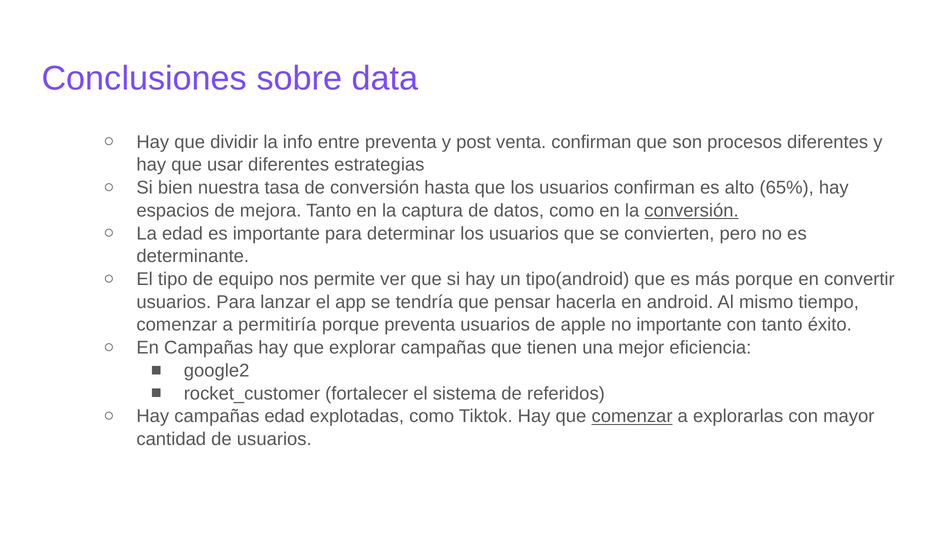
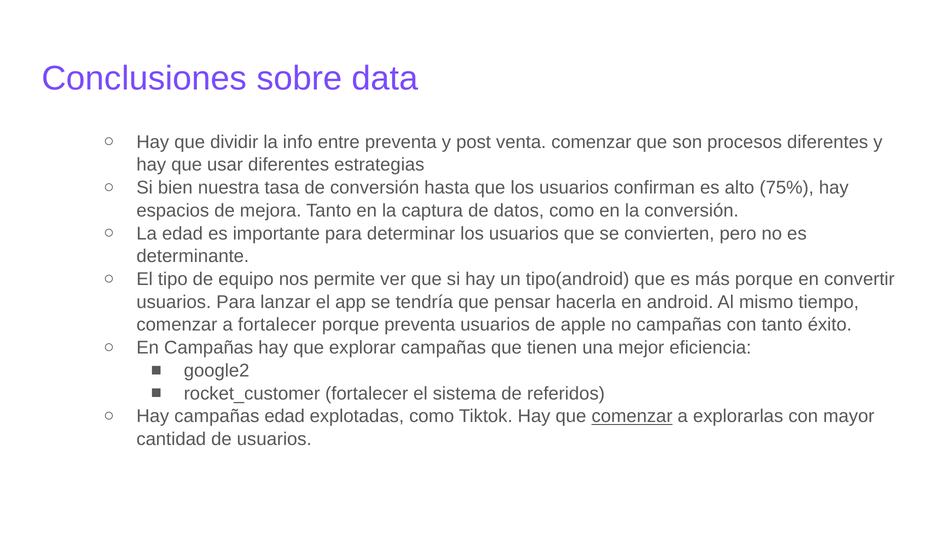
venta confirman: confirman -> comenzar (591, 142)
65%: 65% -> 75% (787, 188)
conversión underline: present -> none (692, 210)
a permitiría: permitiría -> fortalecer (277, 325)
no importante: importante -> campañas (679, 325)
